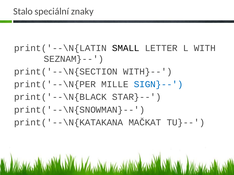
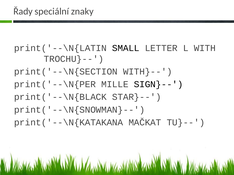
Stalo: Stalo -> Řady (23, 11)
SEZNAM}--: SEZNAM}-- -> TROCHU}-- (74, 59)
SIGN}-- colour: blue -> black (158, 85)
